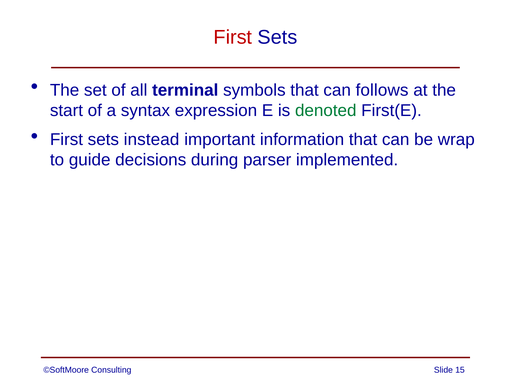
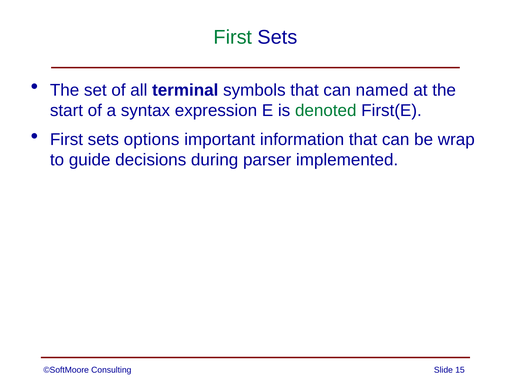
First colour: red -> green (233, 37)
follows: follows -> named (382, 90)
instead: instead -> options (152, 140)
